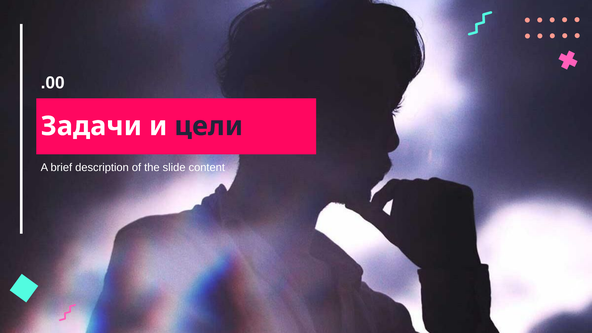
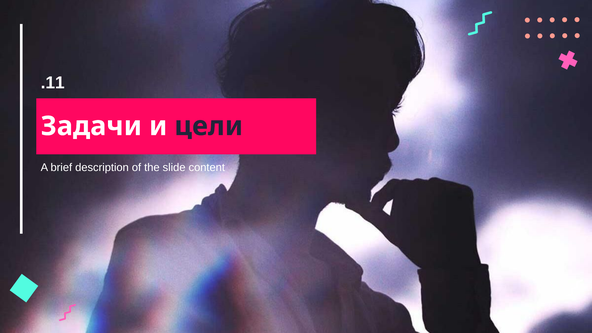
.00: .00 -> .11 (53, 83)
